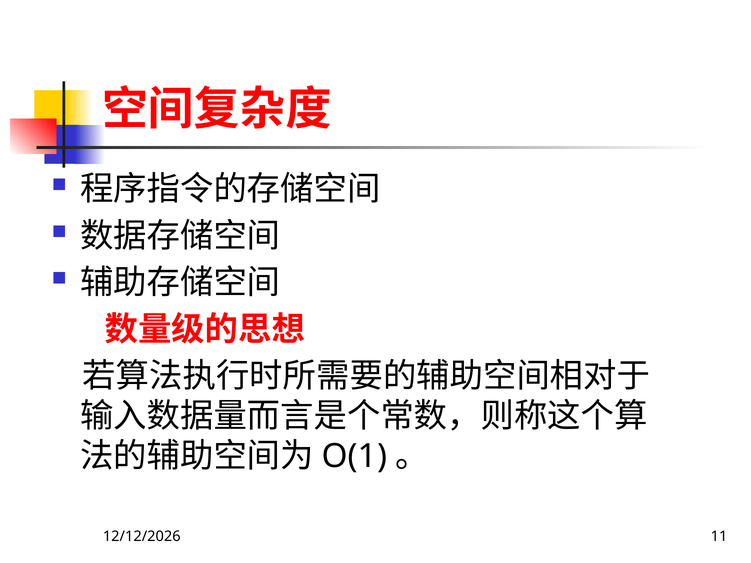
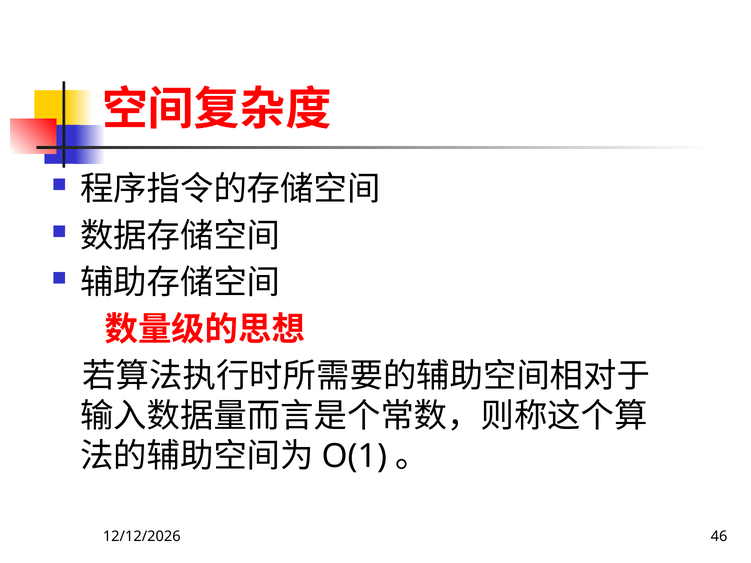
11: 11 -> 46 (719, 536)
